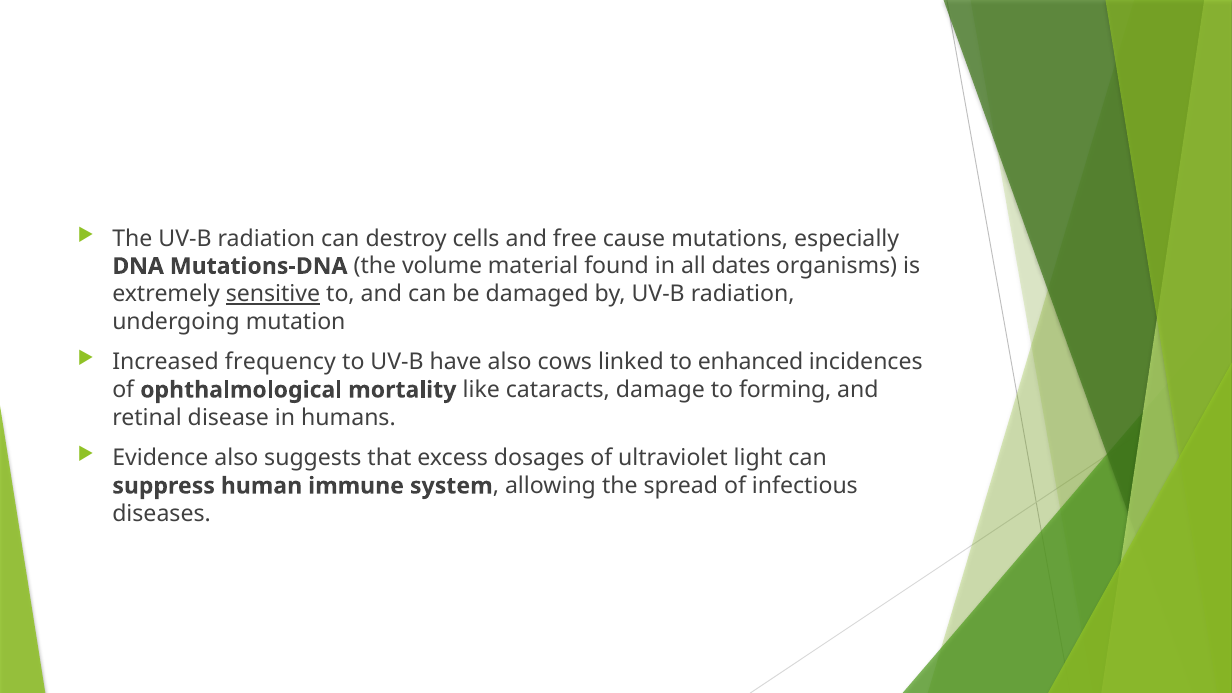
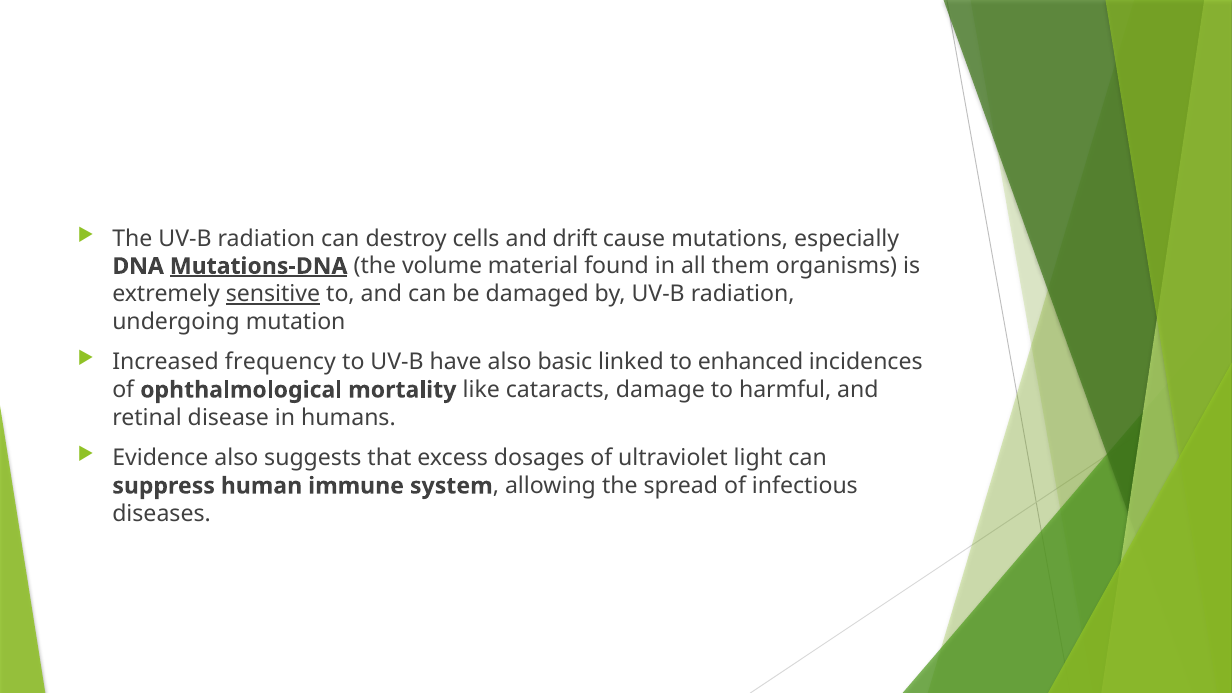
free: free -> drift (575, 238)
Mutations-DNA underline: none -> present (259, 266)
dates: dates -> them (741, 266)
cows: cows -> basic (565, 362)
forming: forming -> harmful (785, 390)
